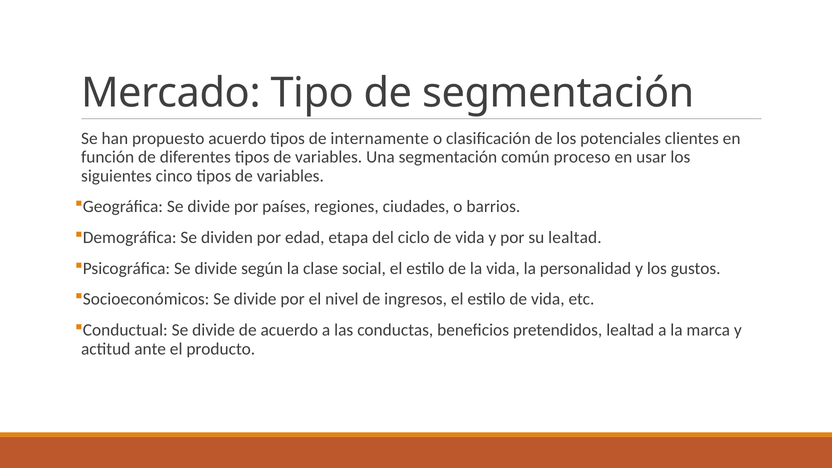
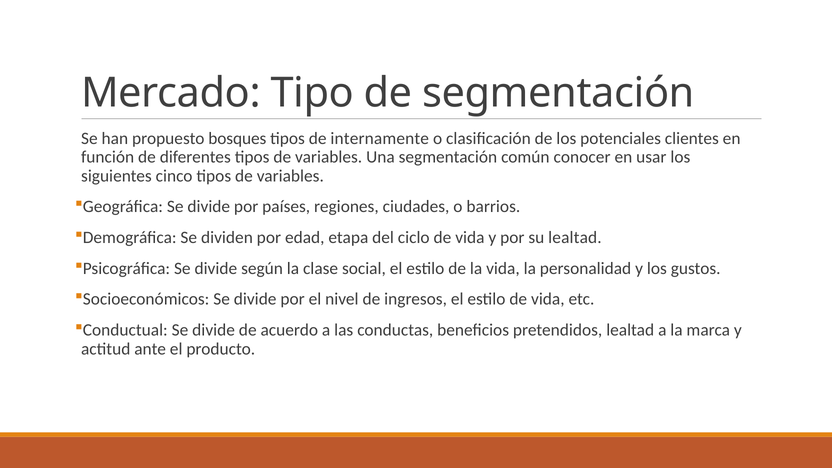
propuesto acuerdo: acuerdo -> bosques (237, 138)
proceso: proceso -> conocer (582, 157)
